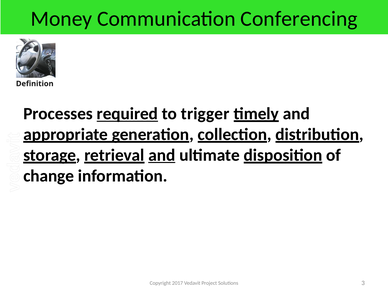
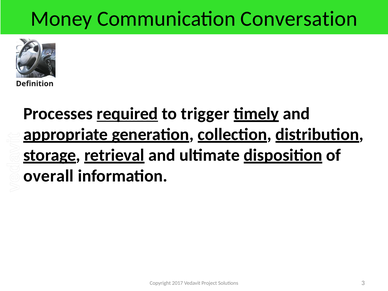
Conferencing: Conferencing -> Conversation (299, 19)
and underline: present -> none (162, 155)
change: change -> overall (49, 176)
